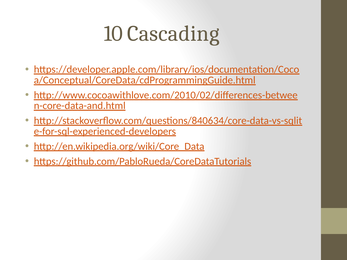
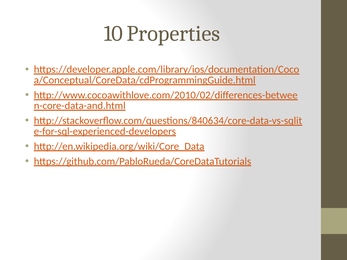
Cascading: Cascading -> Properties (173, 34)
